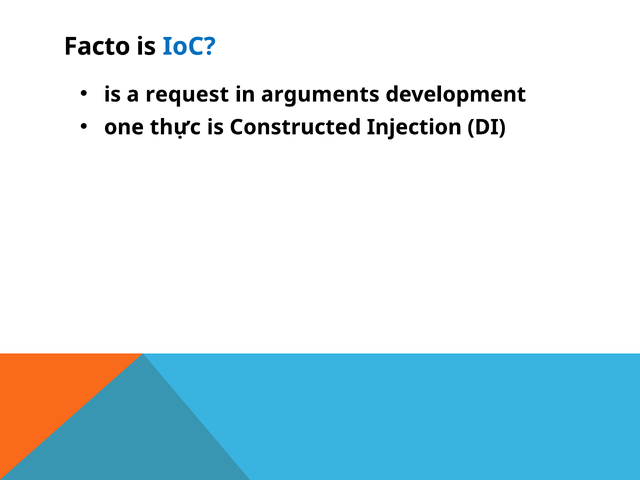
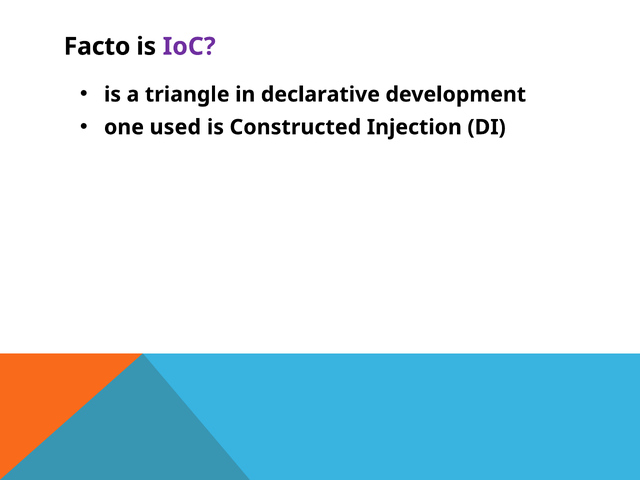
IoC colour: blue -> purple (189, 47)
request: request -> triangle (187, 95)
arguments: arguments -> declarative (320, 95)
thực: thực -> used (175, 127)
